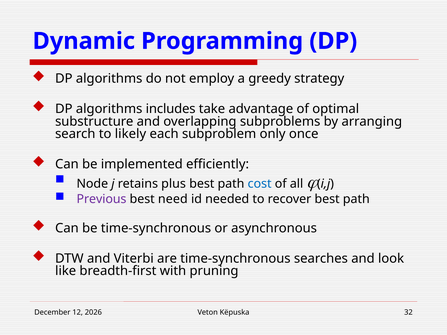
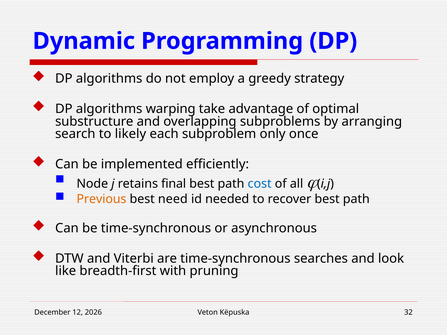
includes: includes -> warping (171, 109)
plus: plus -> final (174, 184)
Previous colour: purple -> orange (102, 199)
